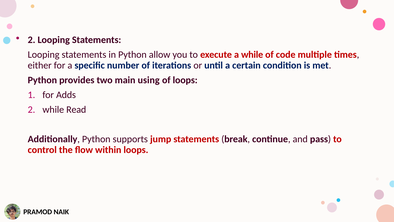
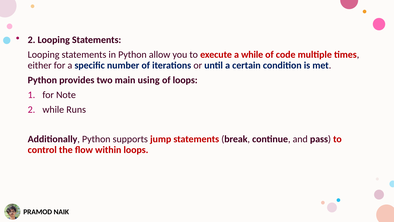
Adds: Adds -> Note (66, 95)
Read: Read -> Runs (76, 109)
